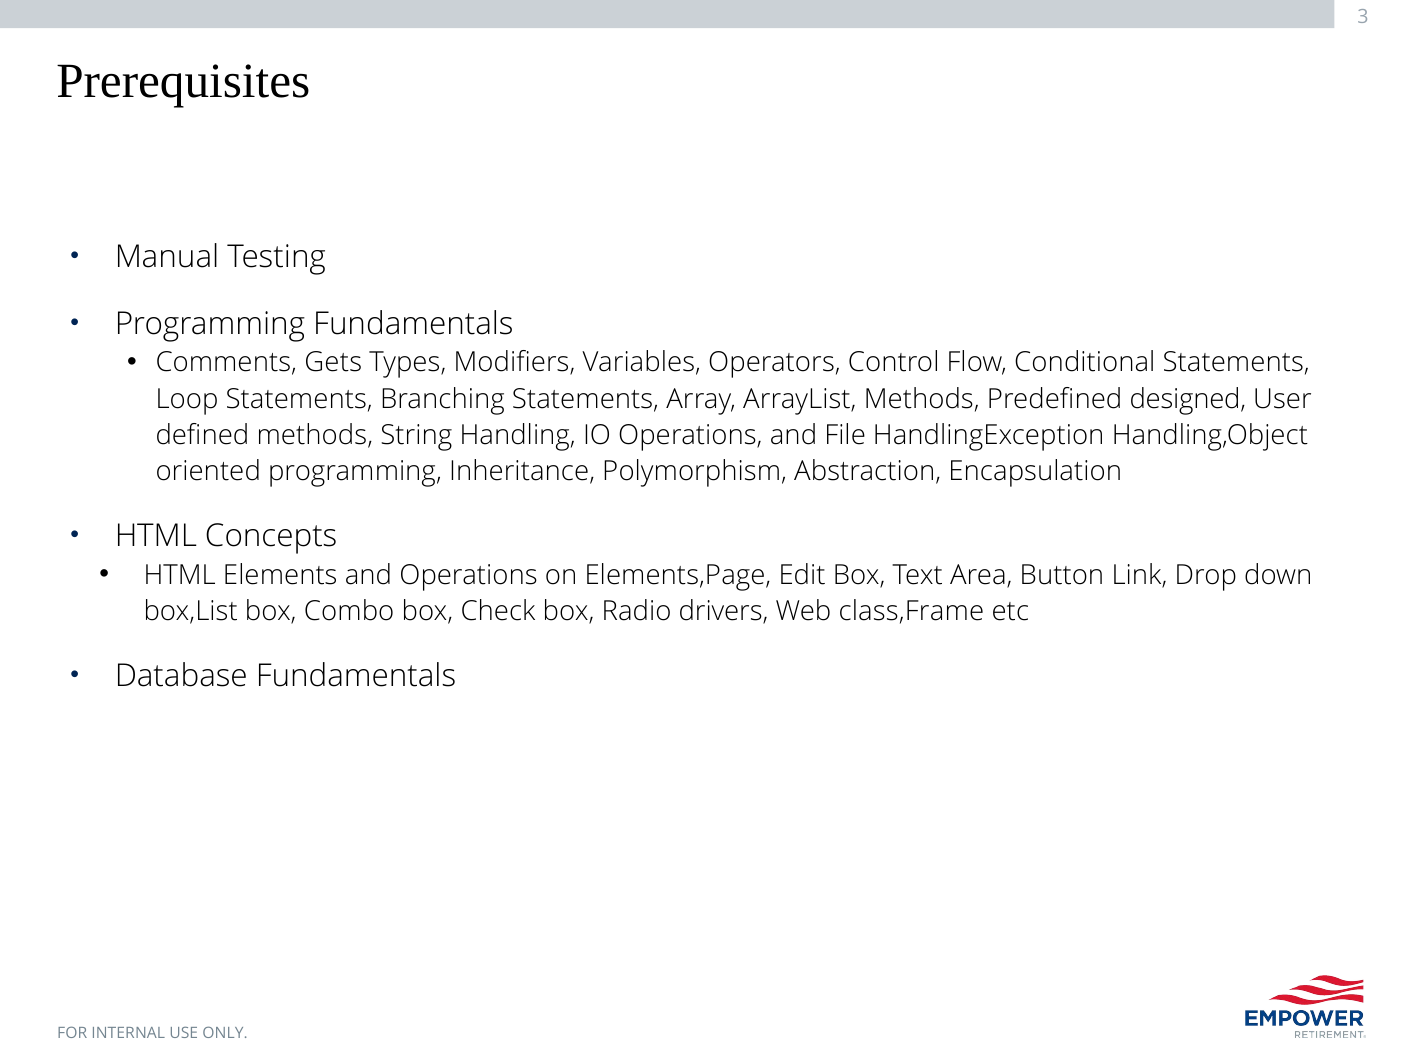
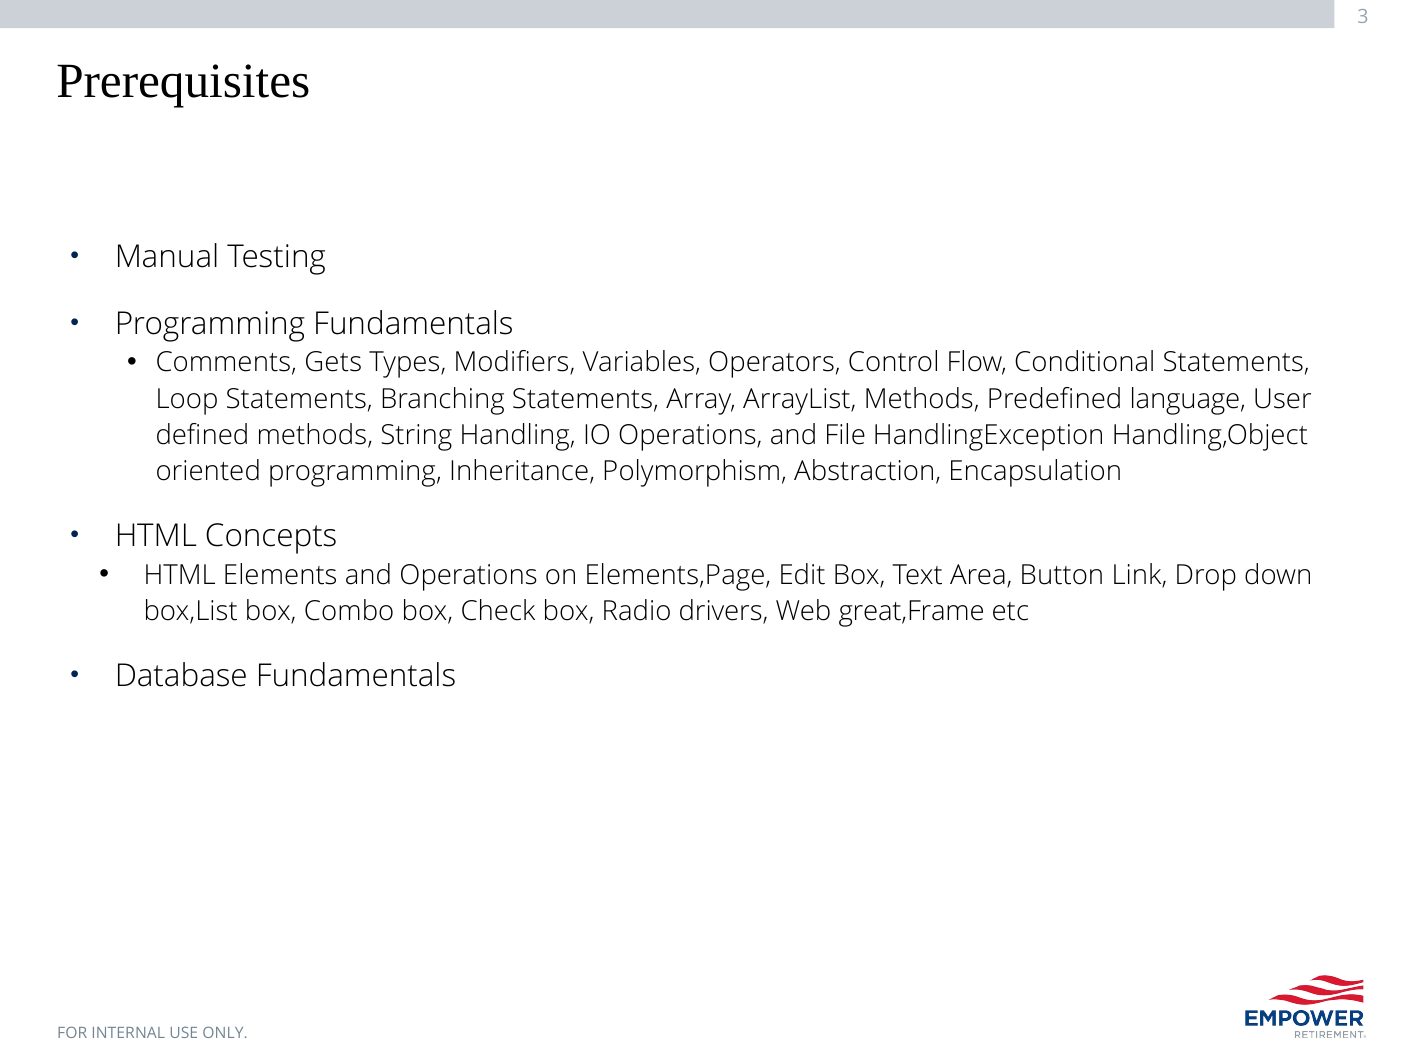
designed: designed -> language (1188, 399)
class,Frame: class,Frame -> great,Frame (912, 612)
